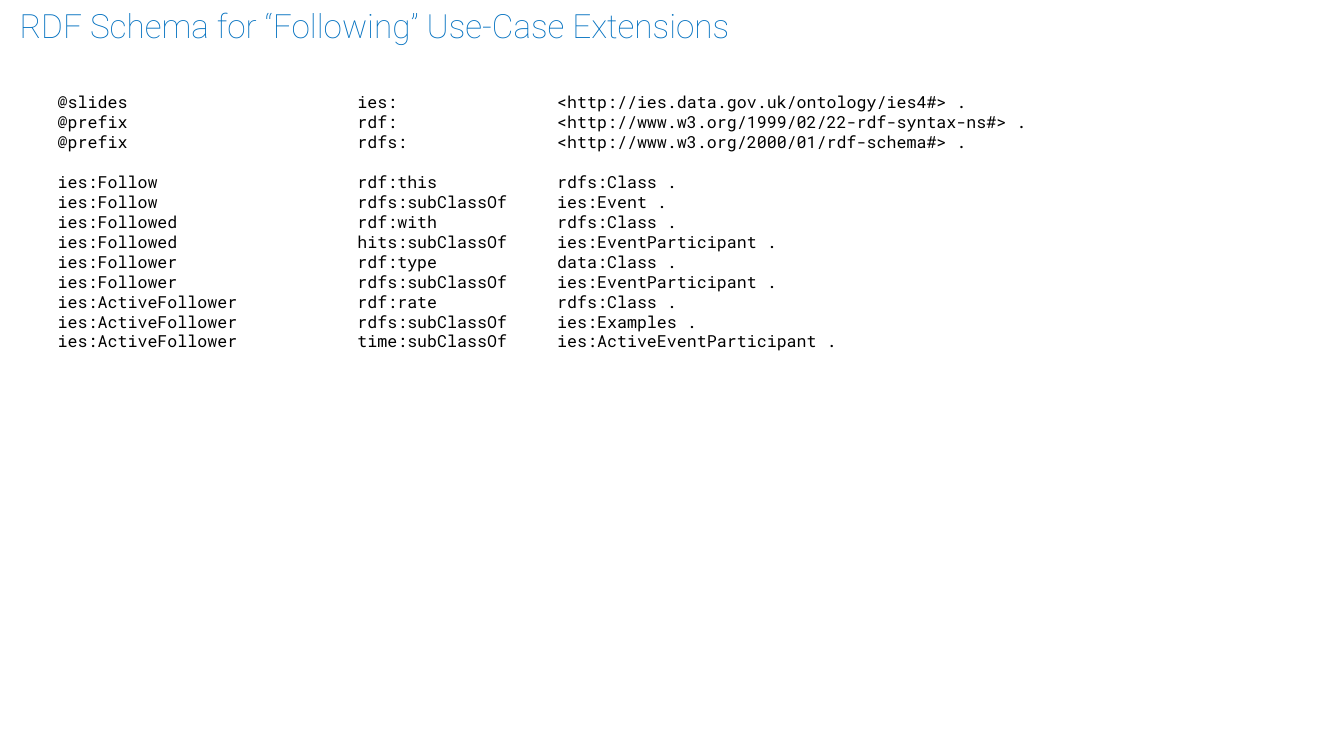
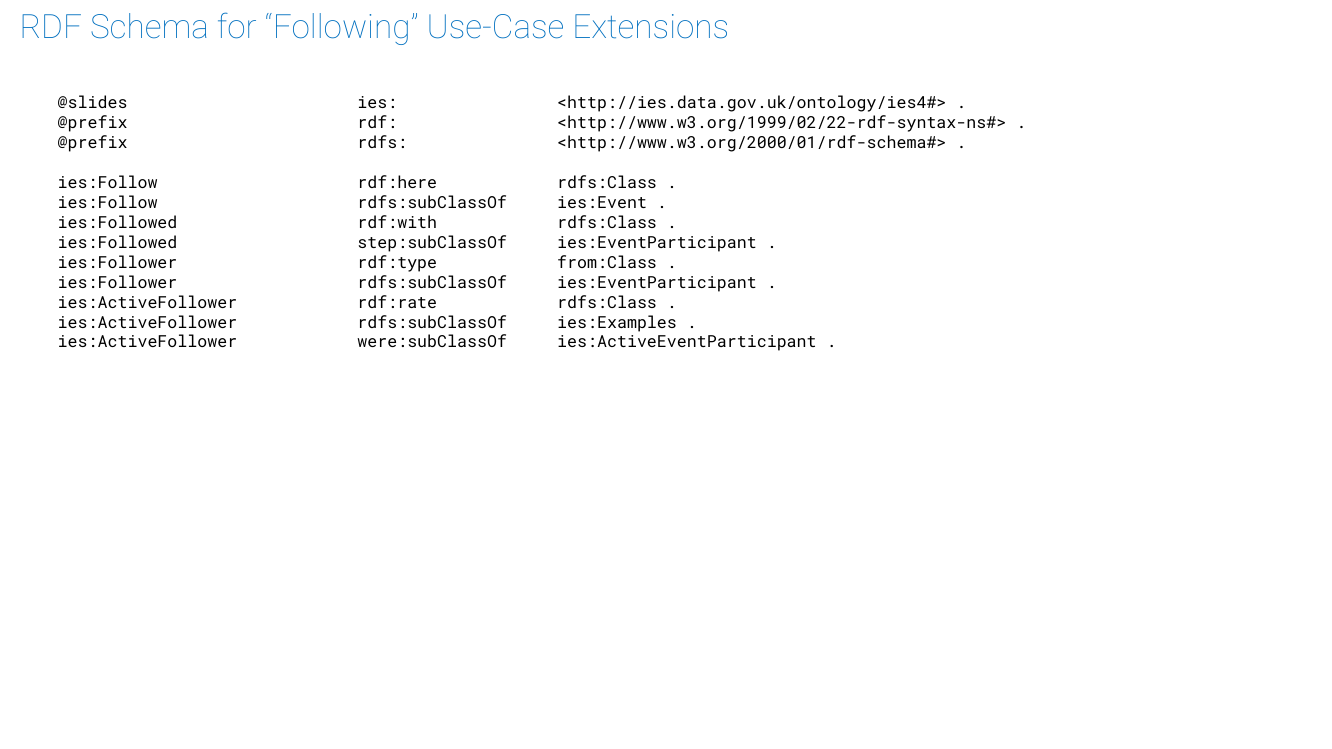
rdf:this: rdf:this -> rdf:here (397, 183)
hits:subClassOf: hits:subClassOf -> step:subClassOf (432, 243)
data:Class: data:Class -> from:Class (607, 263)
time:subClassOf: time:subClassOf -> were:subClassOf (432, 343)
